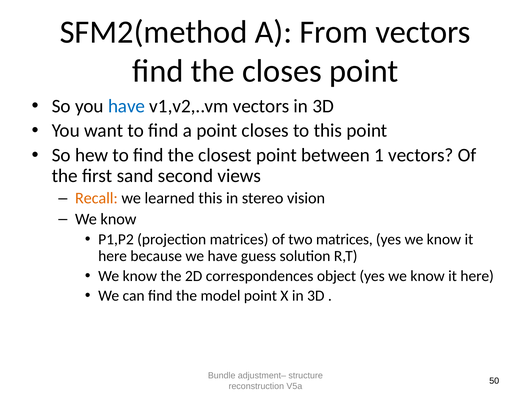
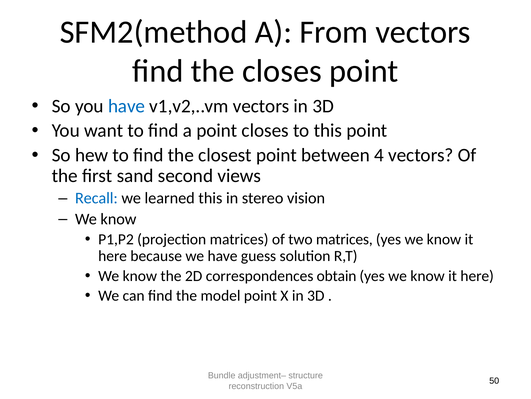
1: 1 -> 4 (379, 155)
Recall colour: orange -> blue (96, 198)
object: object -> obtain (337, 275)
